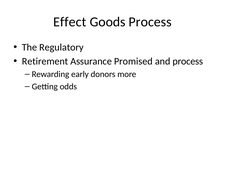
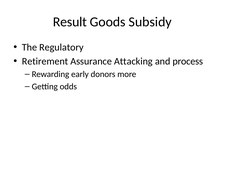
Effect: Effect -> Result (70, 22)
Goods Process: Process -> Subsidy (150, 22)
Promised: Promised -> Attacking (133, 61)
